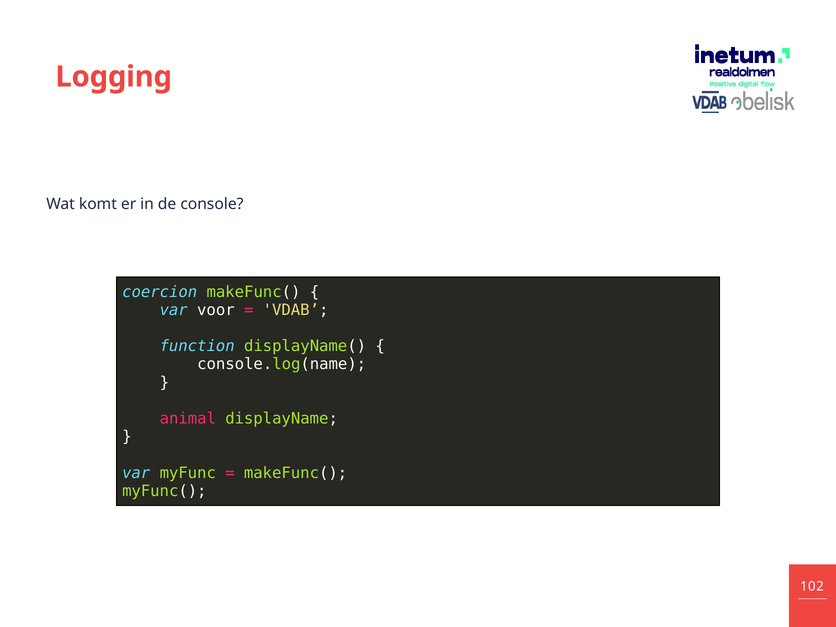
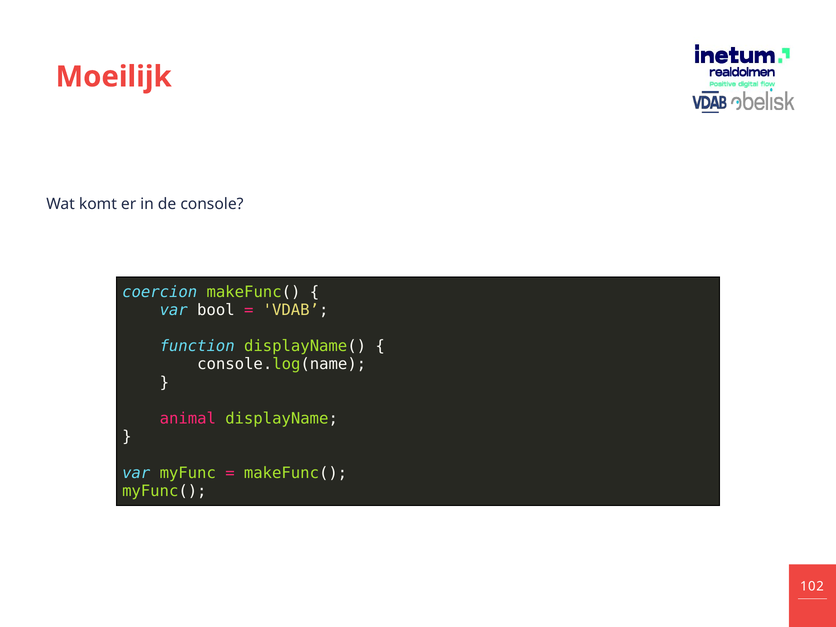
Logging: Logging -> Moeilijk (114, 77)
voor: voor -> bool (216, 310)
